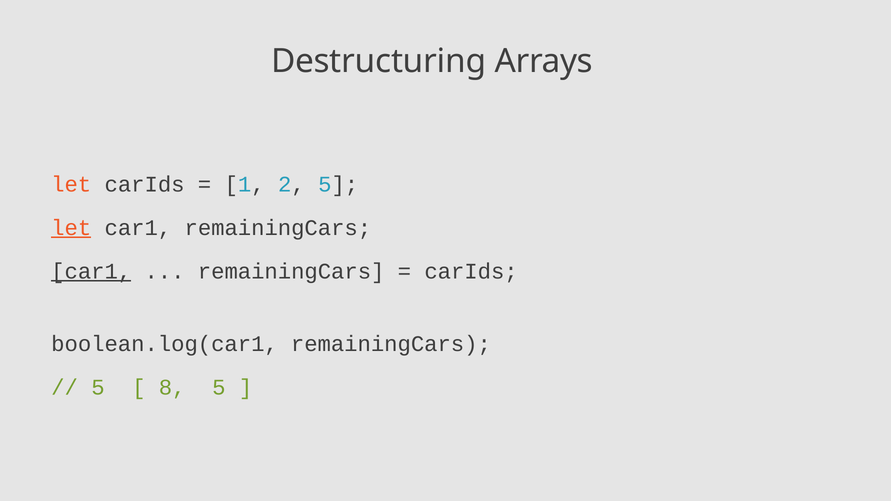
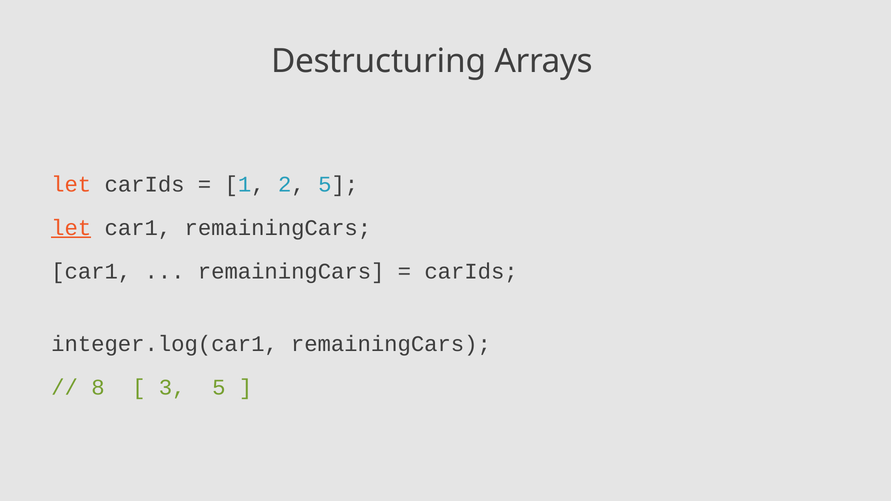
car1 underline: present -> none (91, 271)
boolean.log(car1: boolean.log(car1 -> integer.log(car1 (165, 344)
5: 5 -> 8 (98, 387)
8: 8 -> 3 (172, 387)
